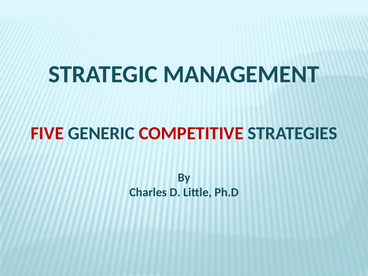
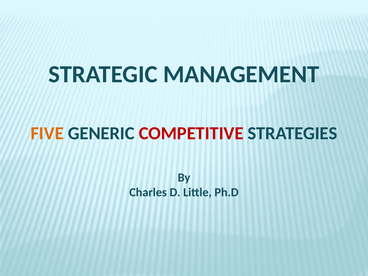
FIVE colour: red -> orange (47, 133)
